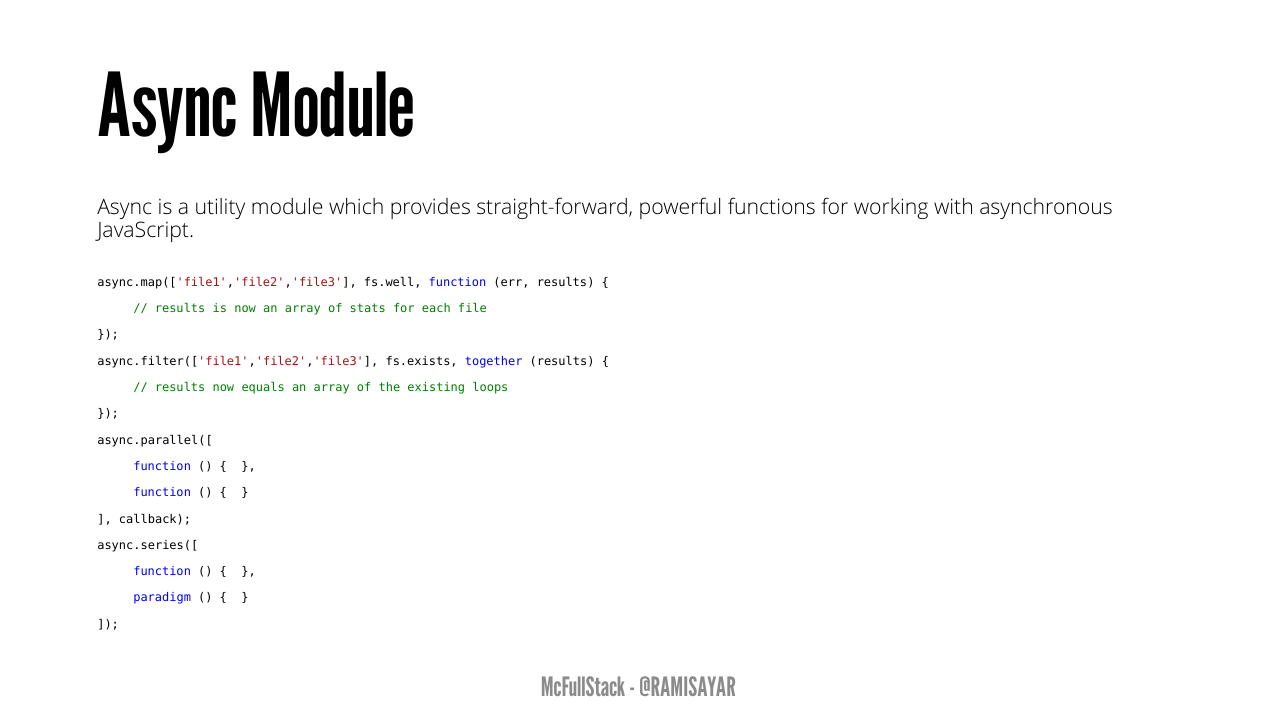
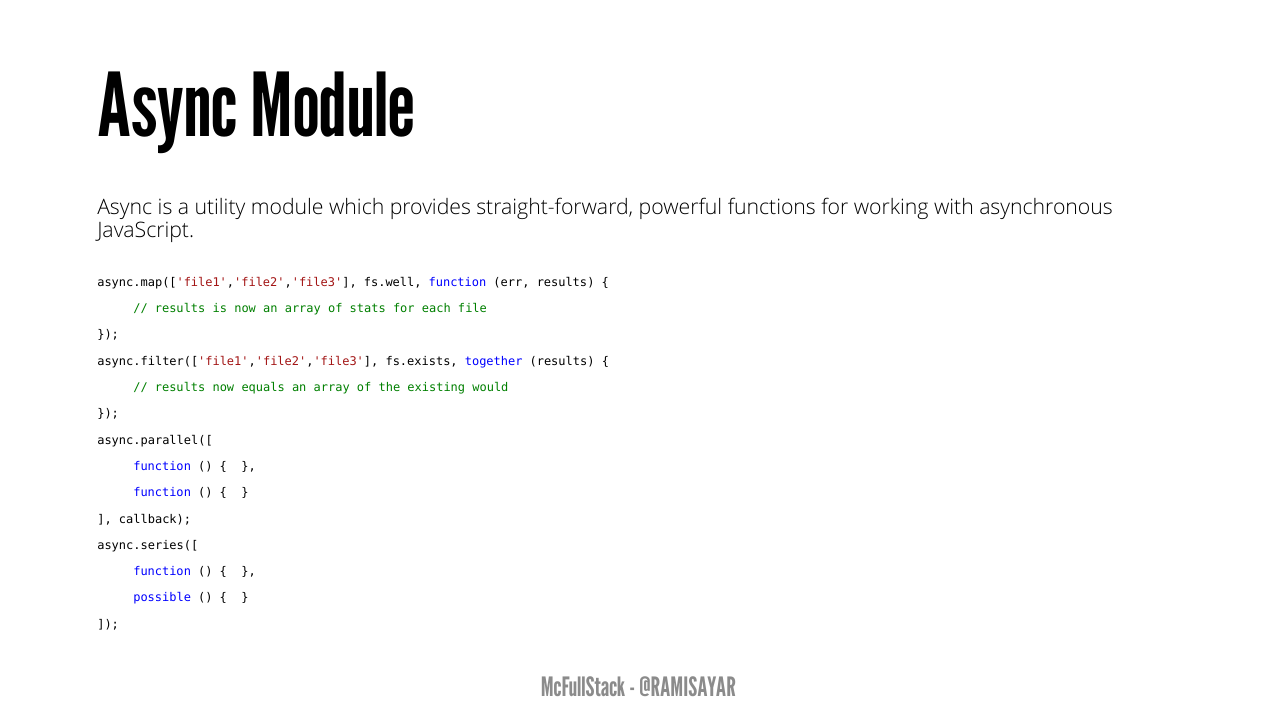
loops: loops -> would (490, 387)
paradigm: paradigm -> possible (162, 597)
